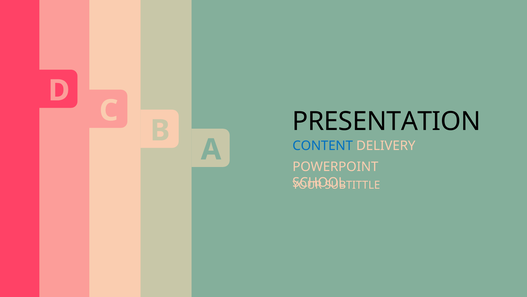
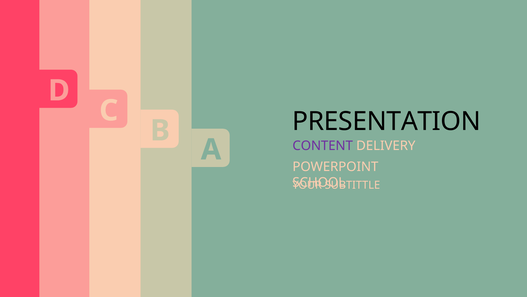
CONTENT colour: blue -> purple (323, 146)
